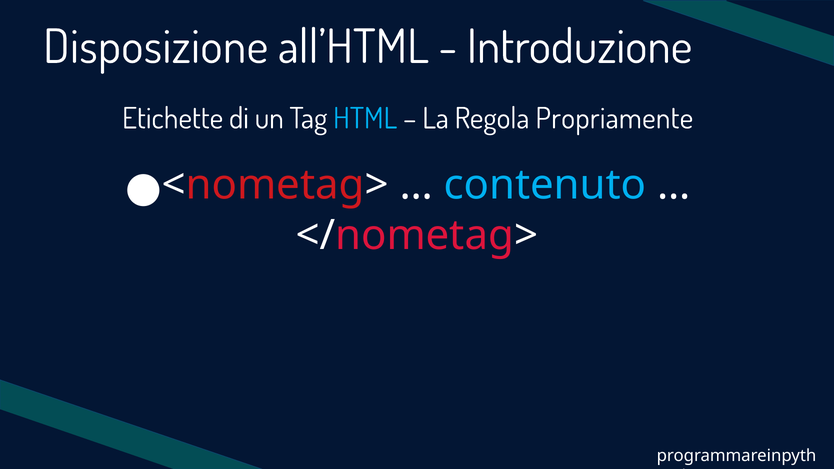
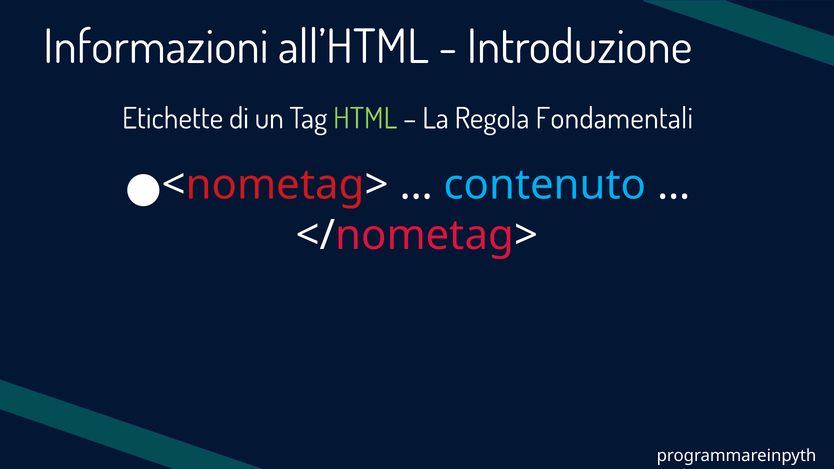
Disposizione: Disposizione -> Informazioni (156, 47)
HTML colour: light blue -> light green (365, 119)
Propriamente: Propriamente -> Fondamentali (614, 119)
